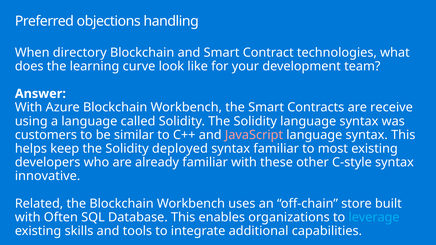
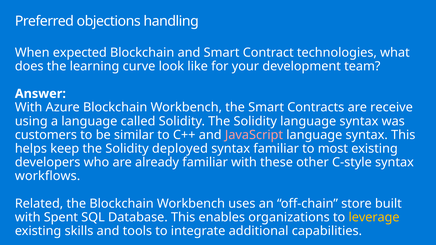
directory: directory -> expected (80, 53)
innovative: innovative -> workflows (48, 176)
Often: Often -> Spent (61, 217)
leverage colour: light blue -> yellow (374, 217)
